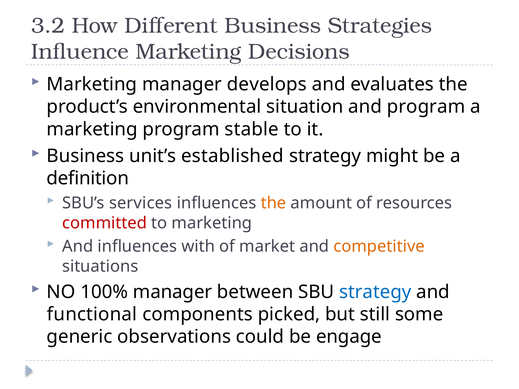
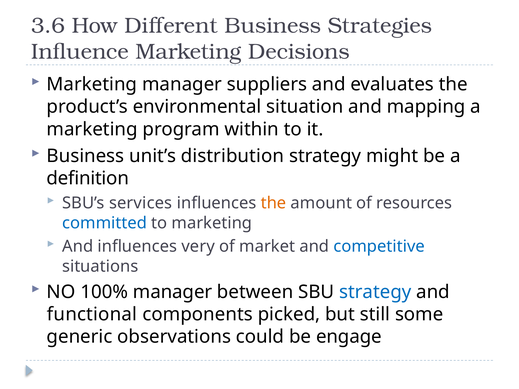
3.2: 3.2 -> 3.6 (48, 26)
develops: develops -> suppliers (267, 84)
and program: program -> mapping (426, 107)
stable: stable -> within (252, 129)
established: established -> distribution (232, 156)
committed colour: red -> blue (105, 223)
with: with -> very (198, 247)
competitive colour: orange -> blue (379, 247)
